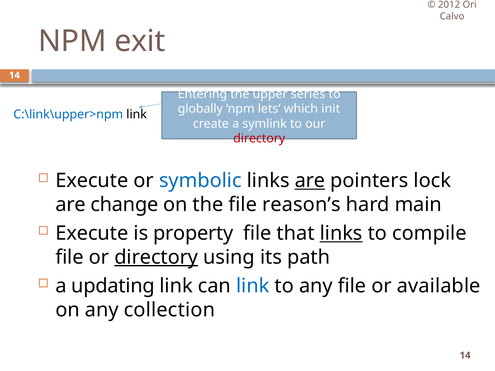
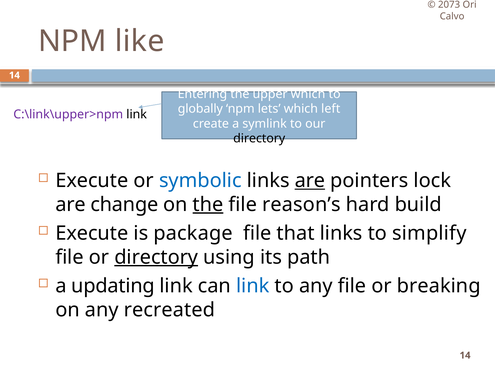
2012: 2012 -> 2073 (449, 5)
exit: exit -> like (140, 41)
upper series: series -> which (308, 94)
init: init -> left (331, 109)
C:\link\upper>npm colour: blue -> purple (68, 114)
directory colour: red -> black (259, 139)
the underline: none -> present (208, 205)
main: main -> build (418, 205)
property: property -> package (193, 233)
links underline: present -> none (341, 233)
compile: compile -> simplify (429, 233)
available: available -> breaking (439, 286)
collection: collection -> recreated (169, 310)
